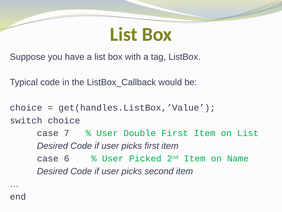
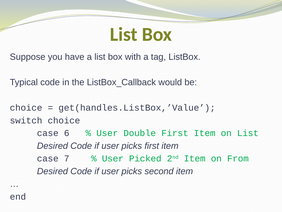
7: 7 -> 6 (67, 133)
6: 6 -> 7 (67, 158)
Name: Name -> From (238, 158)
